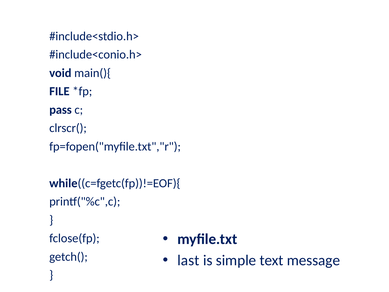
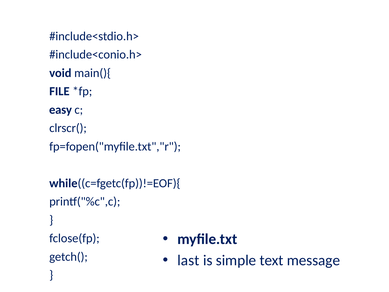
pass: pass -> easy (61, 110)
